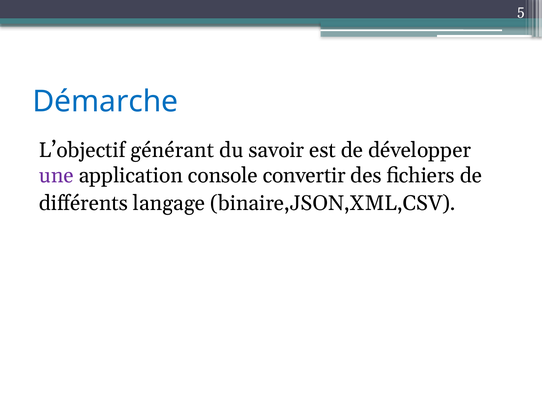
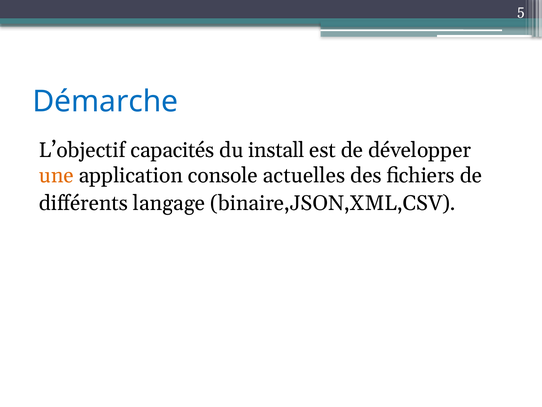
générant: générant -> capacités (173, 150)
savoir: savoir -> install (276, 150)
une colour: purple -> orange (56, 175)
convertir: convertir -> actuelles (304, 175)
